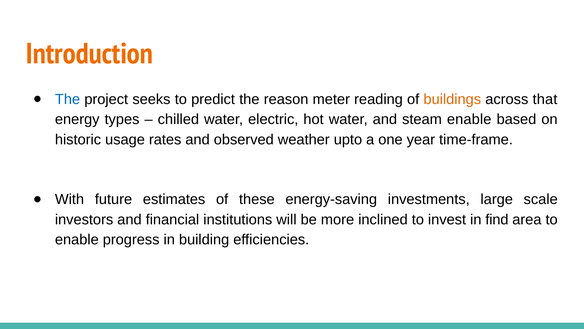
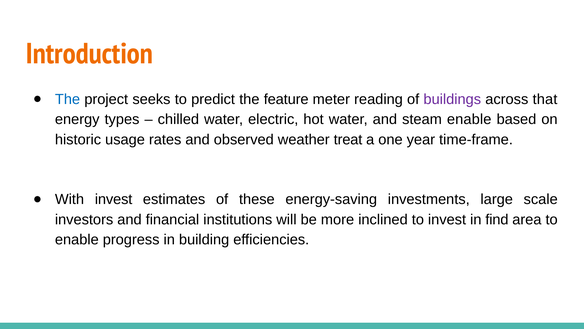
reason: reason -> feature (286, 99)
buildings colour: orange -> purple (452, 99)
upto: upto -> treat (348, 139)
With future: future -> invest (114, 199)
